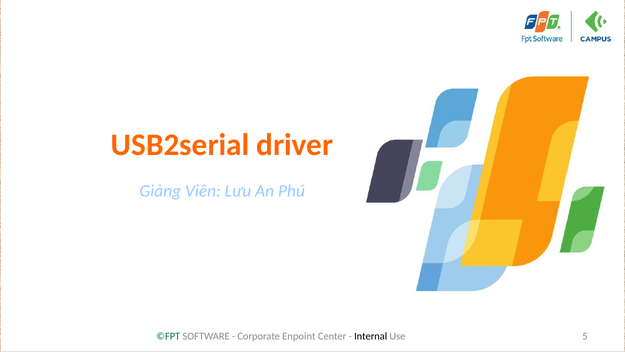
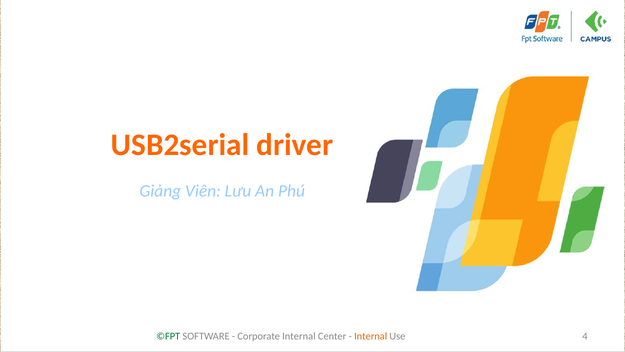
Corporate Enpoint: Enpoint -> Internal (299, 336)
Internal colour: black -> orange (371, 336)
5: 5 -> 4 (585, 336)
